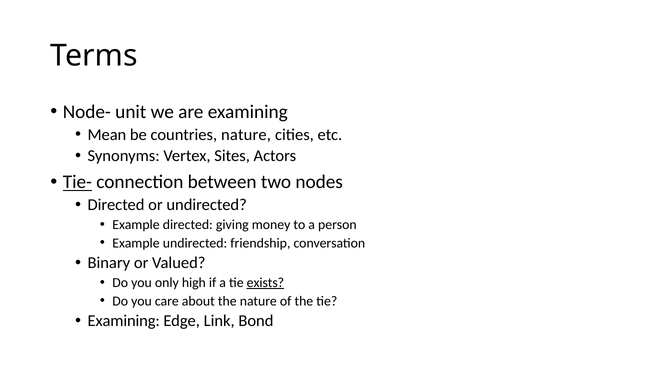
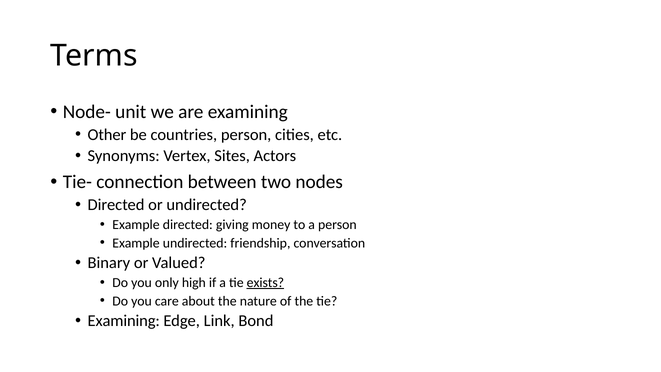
Mean: Mean -> Other (107, 135)
countries nature: nature -> person (246, 135)
Tie- underline: present -> none (77, 182)
